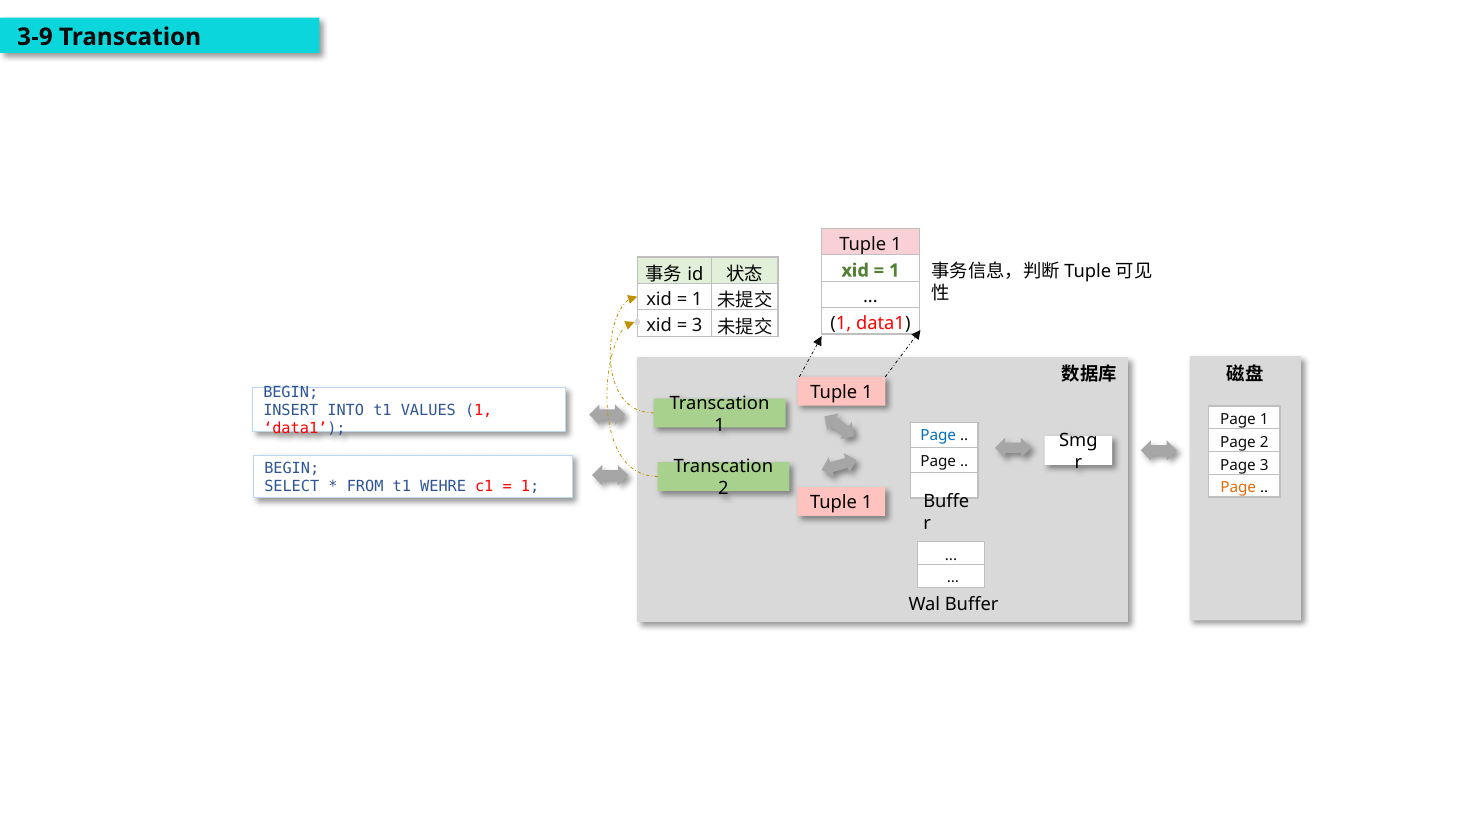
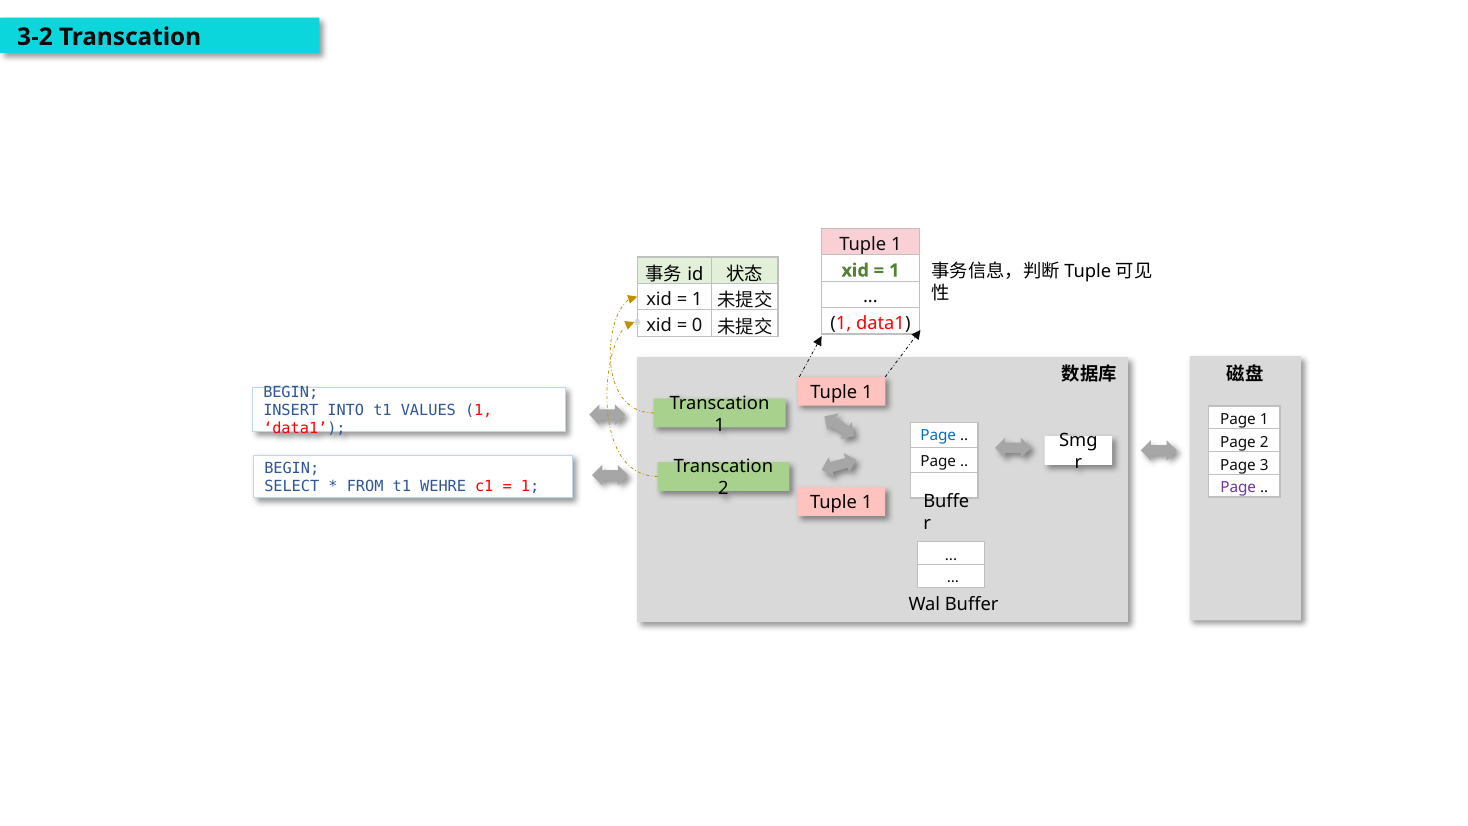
3-9: 3-9 -> 3-2 (35, 37)
3: 3 -> 0 (697, 326)
Page colour: orange -> purple (1238, 488)
